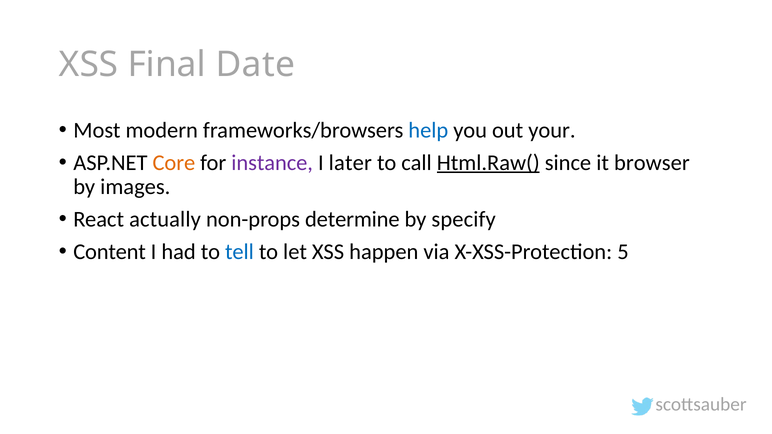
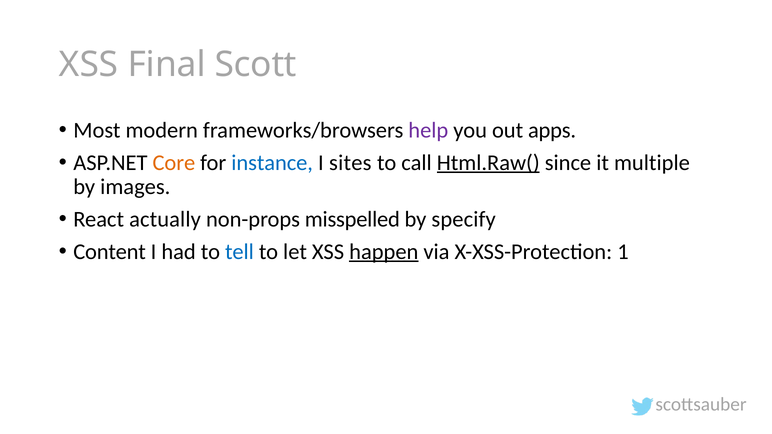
Date: Date -> Scott (256, 65)
help colour: blue -> purple (428, 130)
your: your -> apps (552, 130)
instance colour: purple -> blue (272, 163)
later: later -> sites (350, 163)
browser: browser -> multiple (652, 163)
determine: determine -> misspelled (352, 219)
happen underline: none -> present (384, 252)
5: 5 -> 1 (623, 252)
